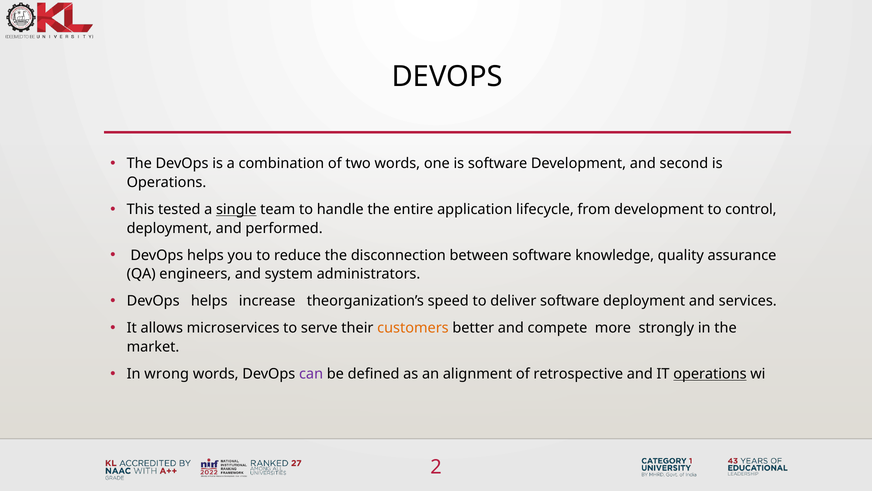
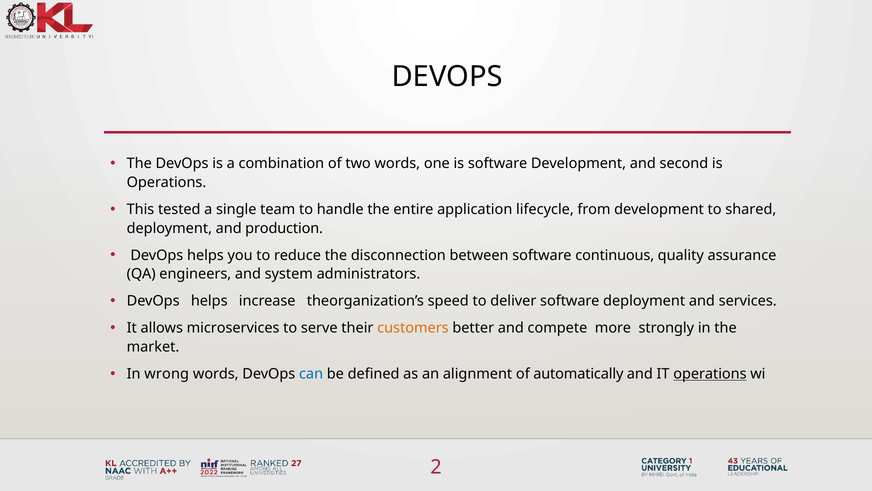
single underline: present -> none (236, 209)
control: control -> shared (751, 209)
performed: performed -> production (284, 228)
knowledge: knowledge -> continuous (615, 255)
can colour: purple -> blue (311, 374)
retrospective: retrospective -> automatically (578, 374)
